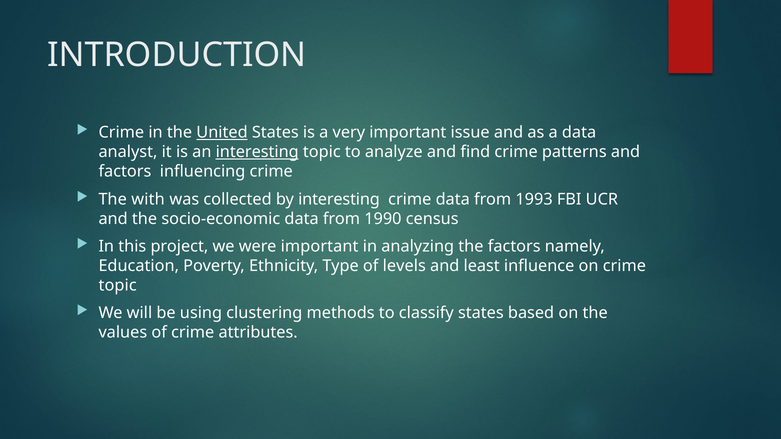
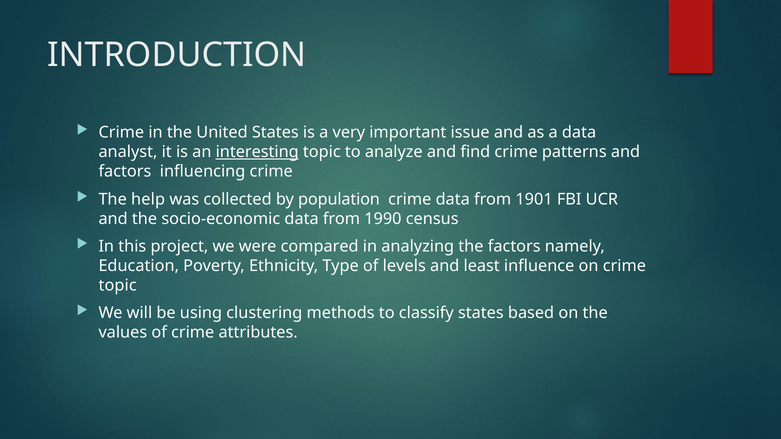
United underline: present -> none (222, 133)
with: with -> help (148, 199)
by interesting: interesting -> population (339, 199)
1993: 1993 -> 1901 (534, 199)
were important: important -> compared (320, 246)
